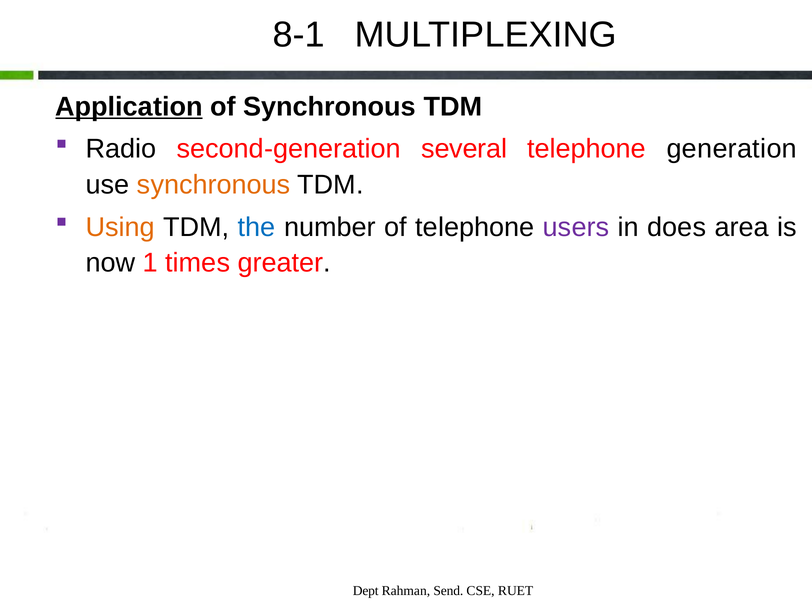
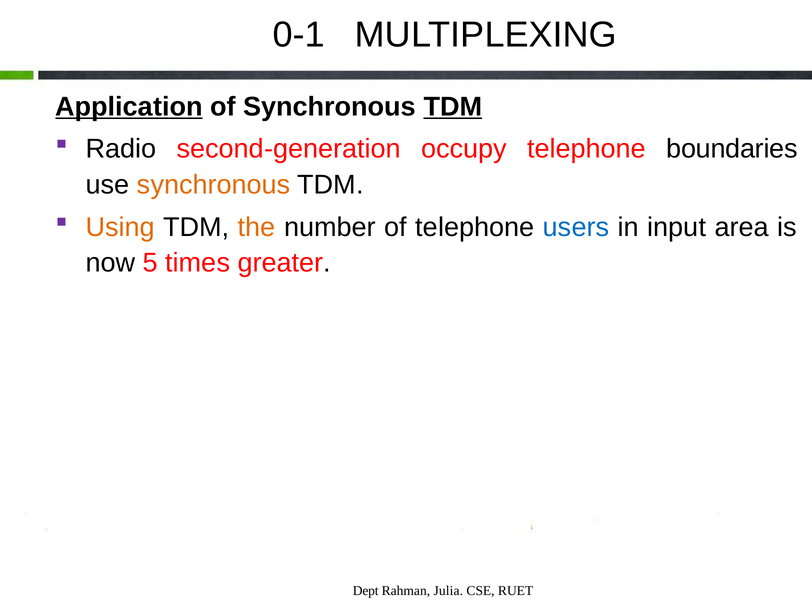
8-1: 8-1 -> 0-1 (299, 35)
TDM underline: none -> present (453, 107)
several: several -> occupy (464, 149)
generation: generation -> boundaries (732, 149)
the colour: blue -> orange (257, 227)
users colour: purple -> blue (576, 227)
does: does -> input (677, 227)
1: 1 -> 5 (150, 263)
Send: Send -> Julia (448, 591)
